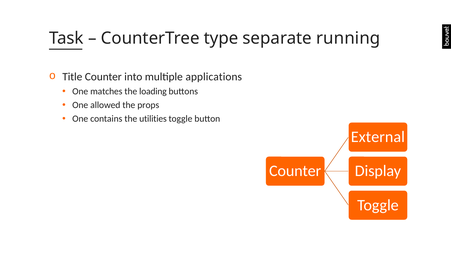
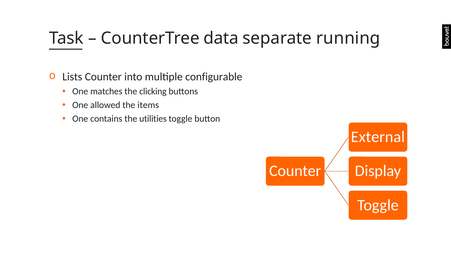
type: type -> data (221, 38)
Title: Title -> Lists (72, 77)
applications: applications -> configurable (214, 77)
loading: loading -> clicking (153, 91)
props: props -> items (148, 105)
